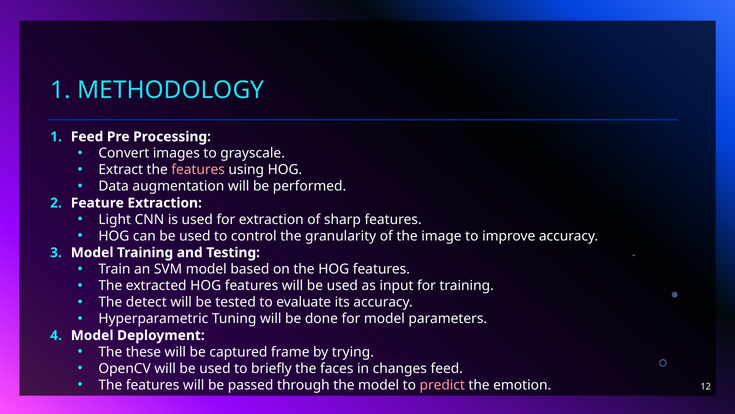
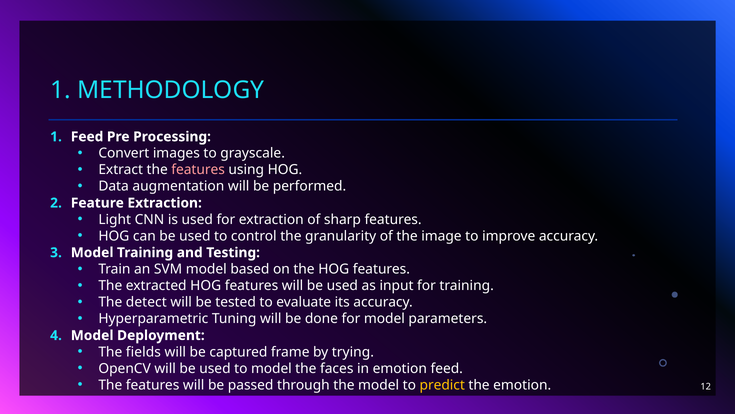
these: these -> fields (143, 352)
to briefly: briefly -> model (271, 368)
in changes: changes -> emotion (400, 368)
predict colour: pink -> yellow (442, 385)
